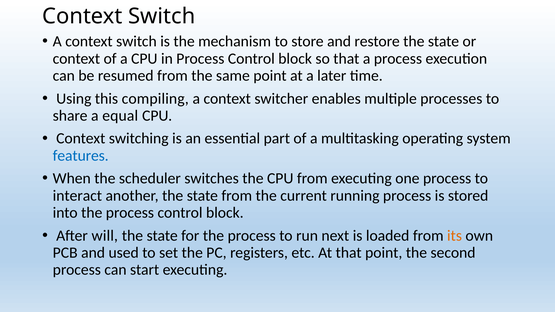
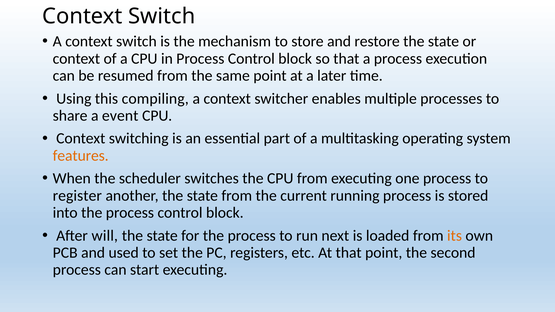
equal: equal -> event (120, 116)
features colour: blue -> orange (81, 156)
interact: interact -> register (77, 196)
